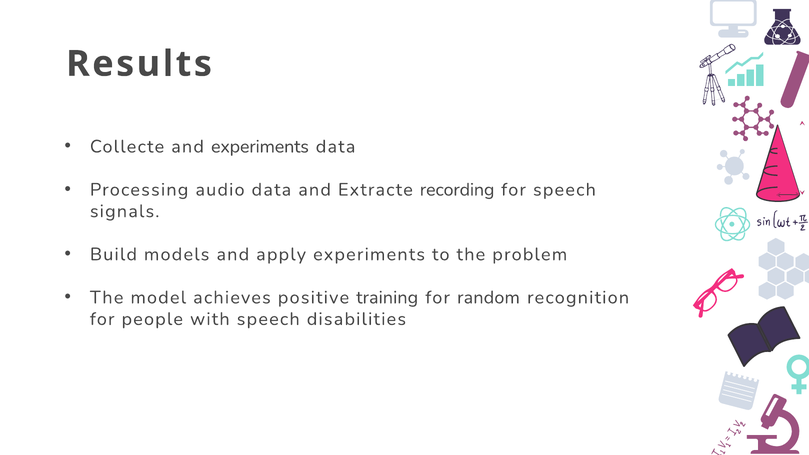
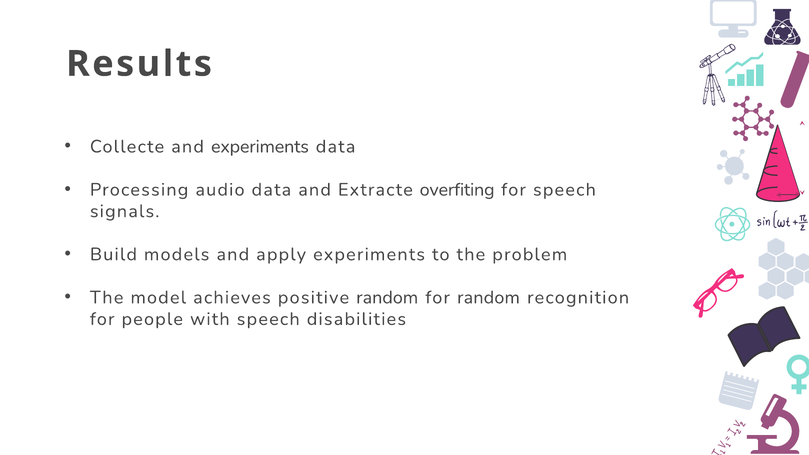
recording: recording -> overfiting (457, 190)
positive training: training -> random (387, 298)
